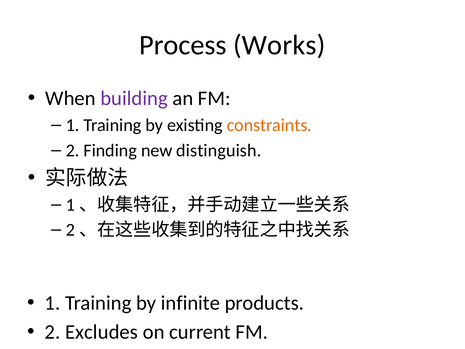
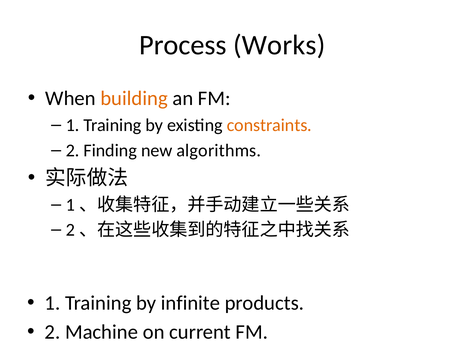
building colour: purple -> orange (134, 98)
distinguish: distinguish -> algorithms (219, 150)
Excludes: Excludes -> Machine (102, 332)
